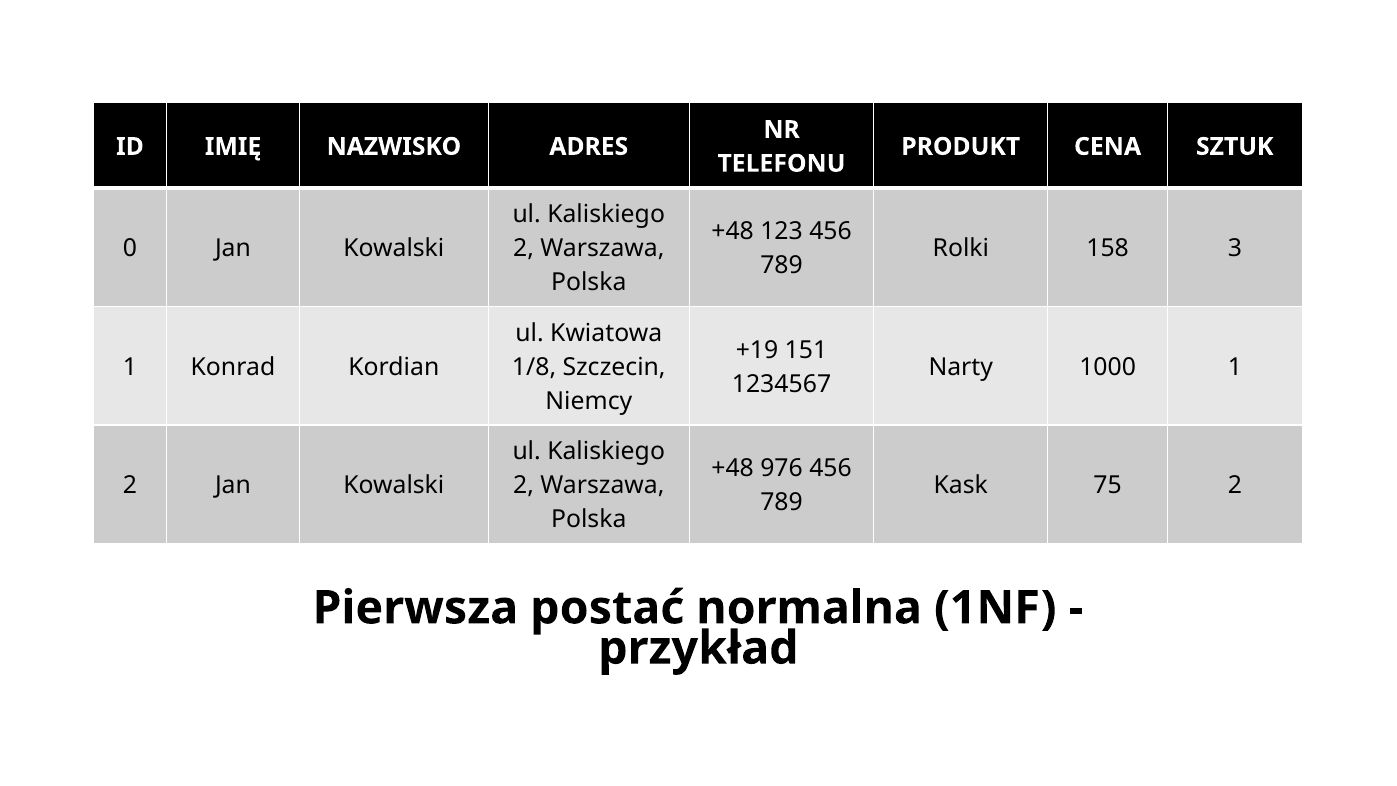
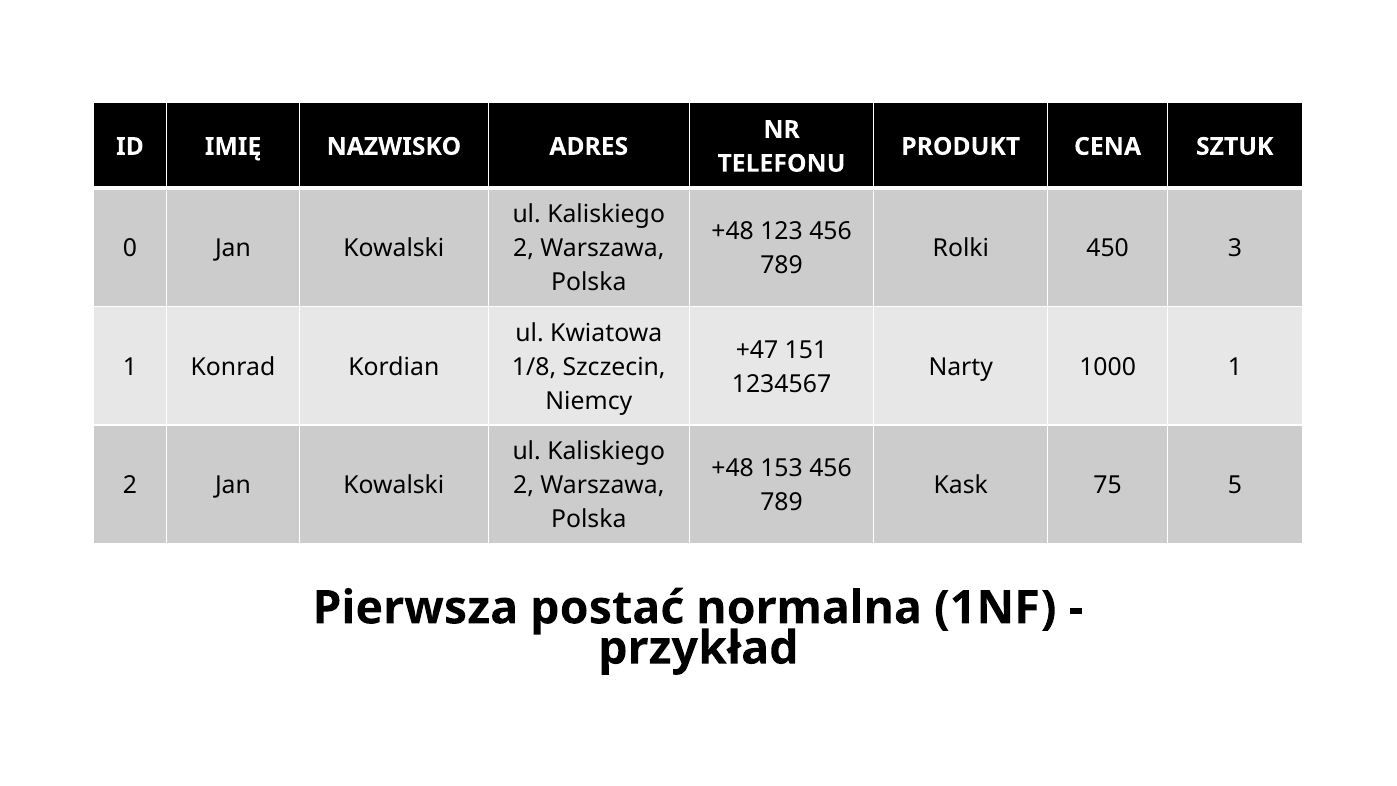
158: 158 -> 450 (1108, 248)
+19: +19 -> +47 (757, 350)
976: 976 -> 153 (782, 469)
75 2: 2 -> 5 (1235, 486)
